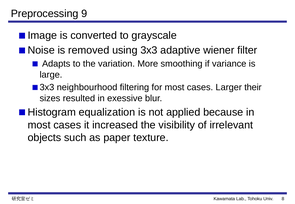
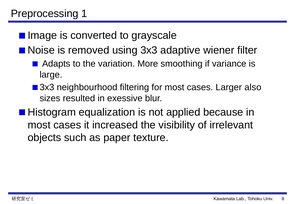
9: 9 -> 1 (84, 14)
their: their -> also (253, 87)
